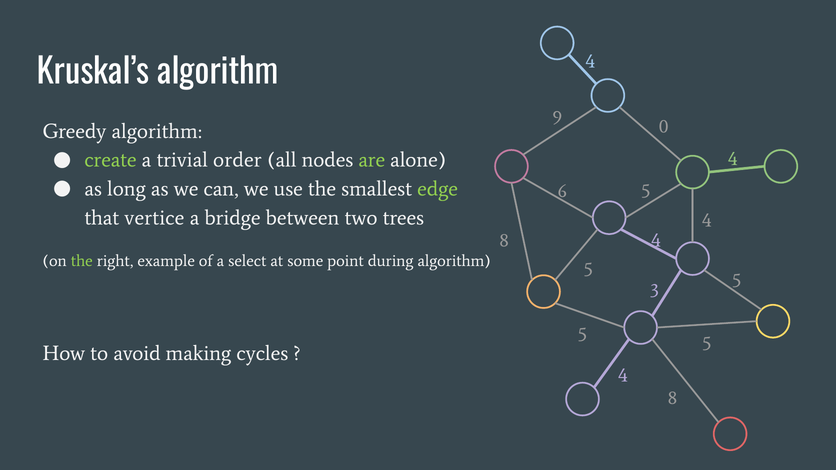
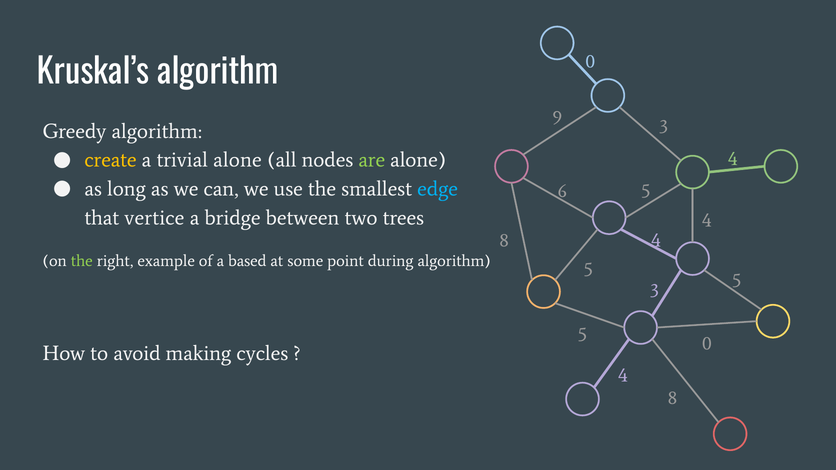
algorithm 4: 4 -> 0 (590, 62)
9 0: 0 -> 3 (664, 127)
create colour: light green -> yellow (110, 160)
trivial order: order -> alone (237, 160)
edge colour: light green -> light blue (438, 189)
select: select -> based (247, 261)
5 5: 5 -> 0 (707, 344)
